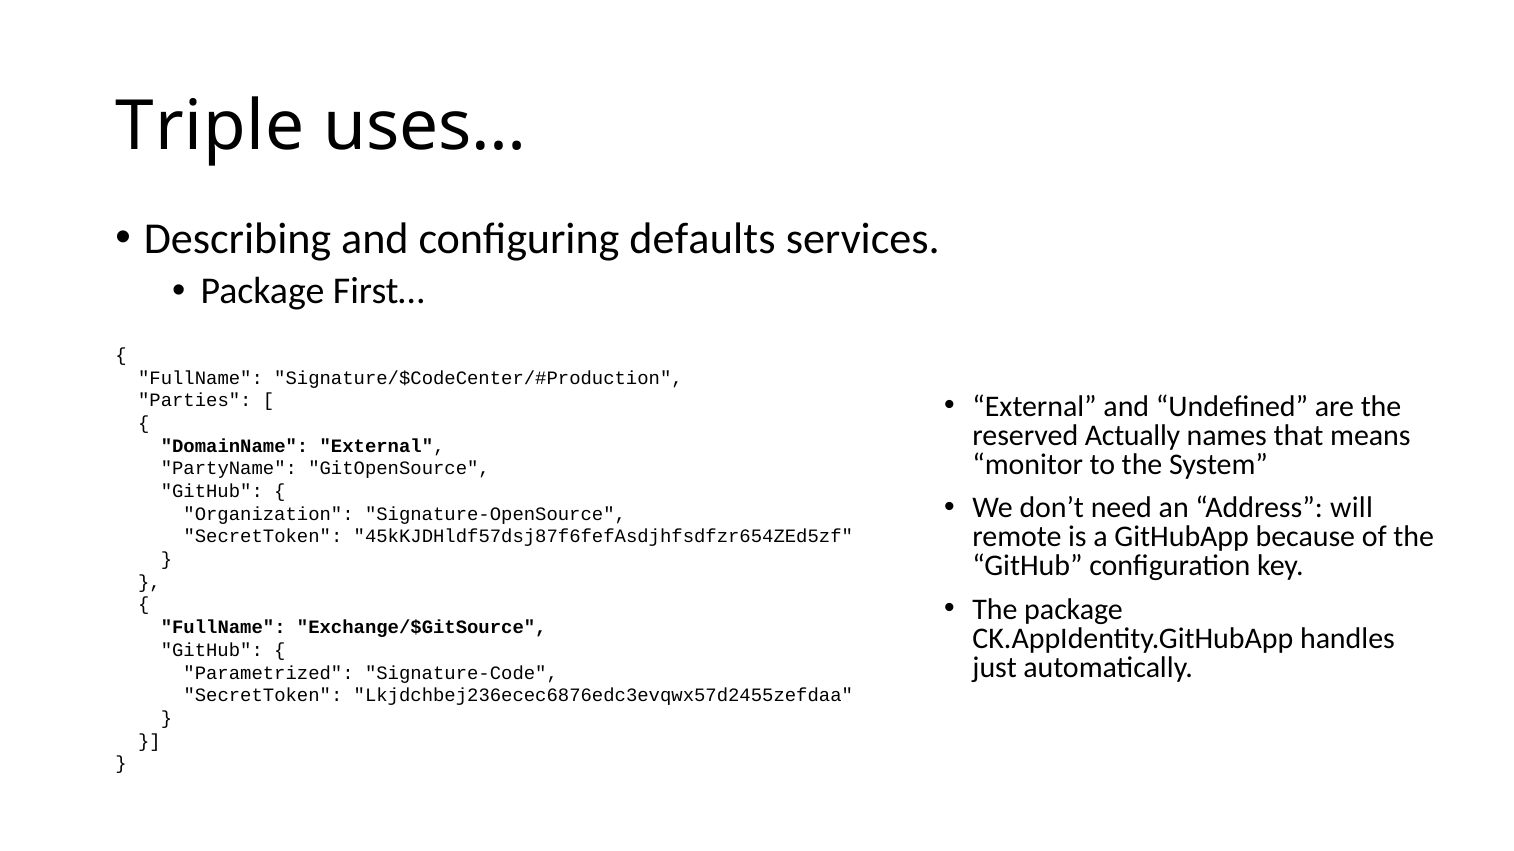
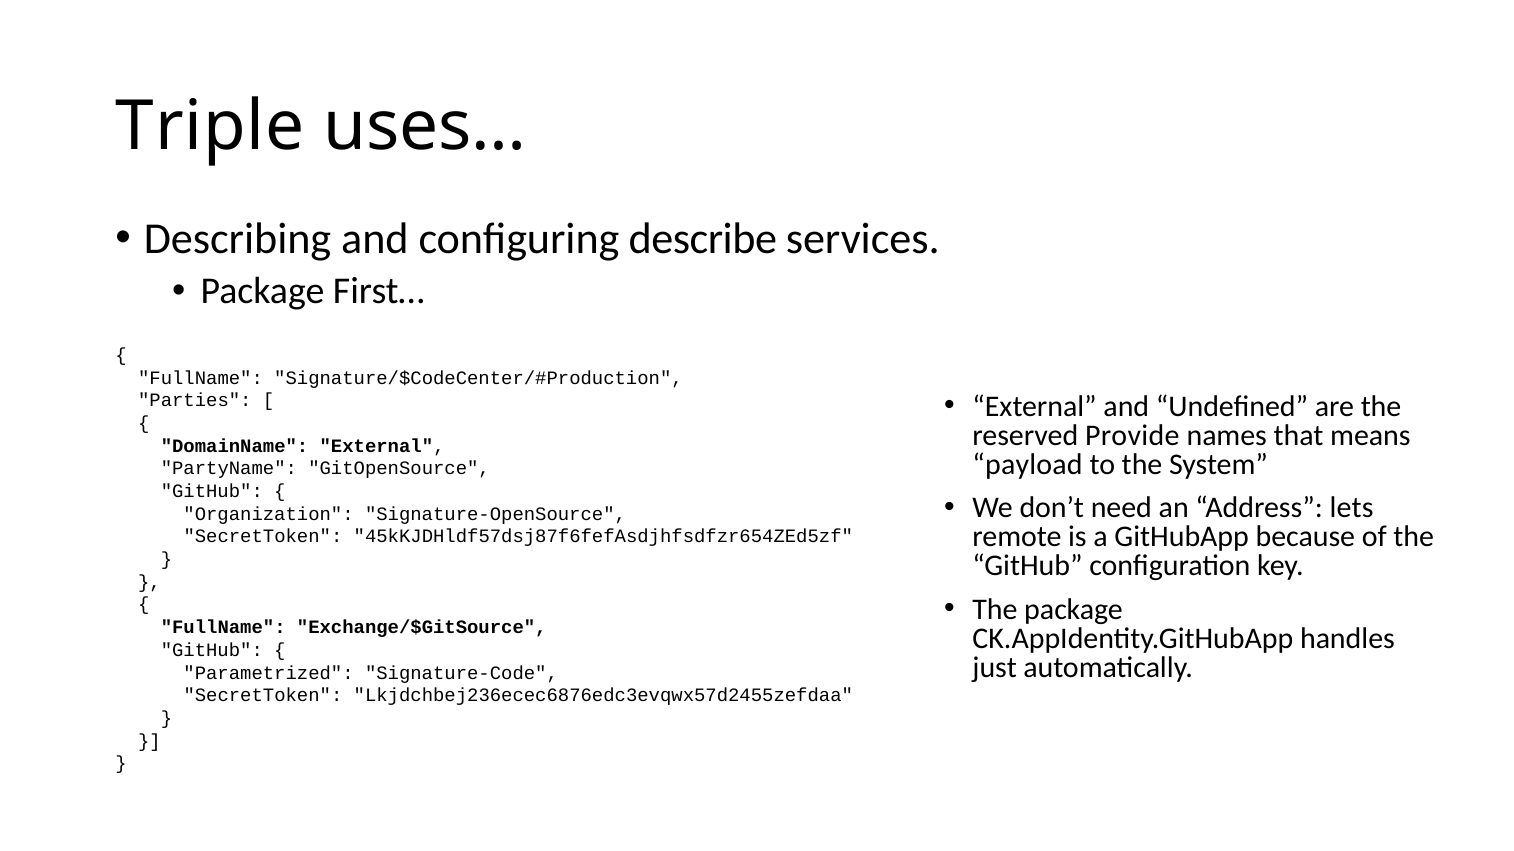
defaults: defaults -> describe (703, 239)
Actually: Actually -> Provide (1132, 436)
monitor: monitor -> payload (1028, 465)
will: will -> lets (1352, 508)
